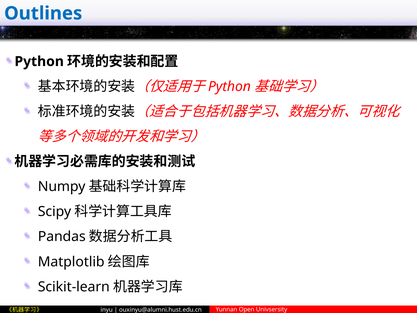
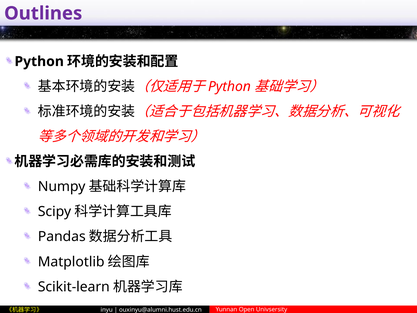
Outlines colour: blue -> purple (43, 13)
